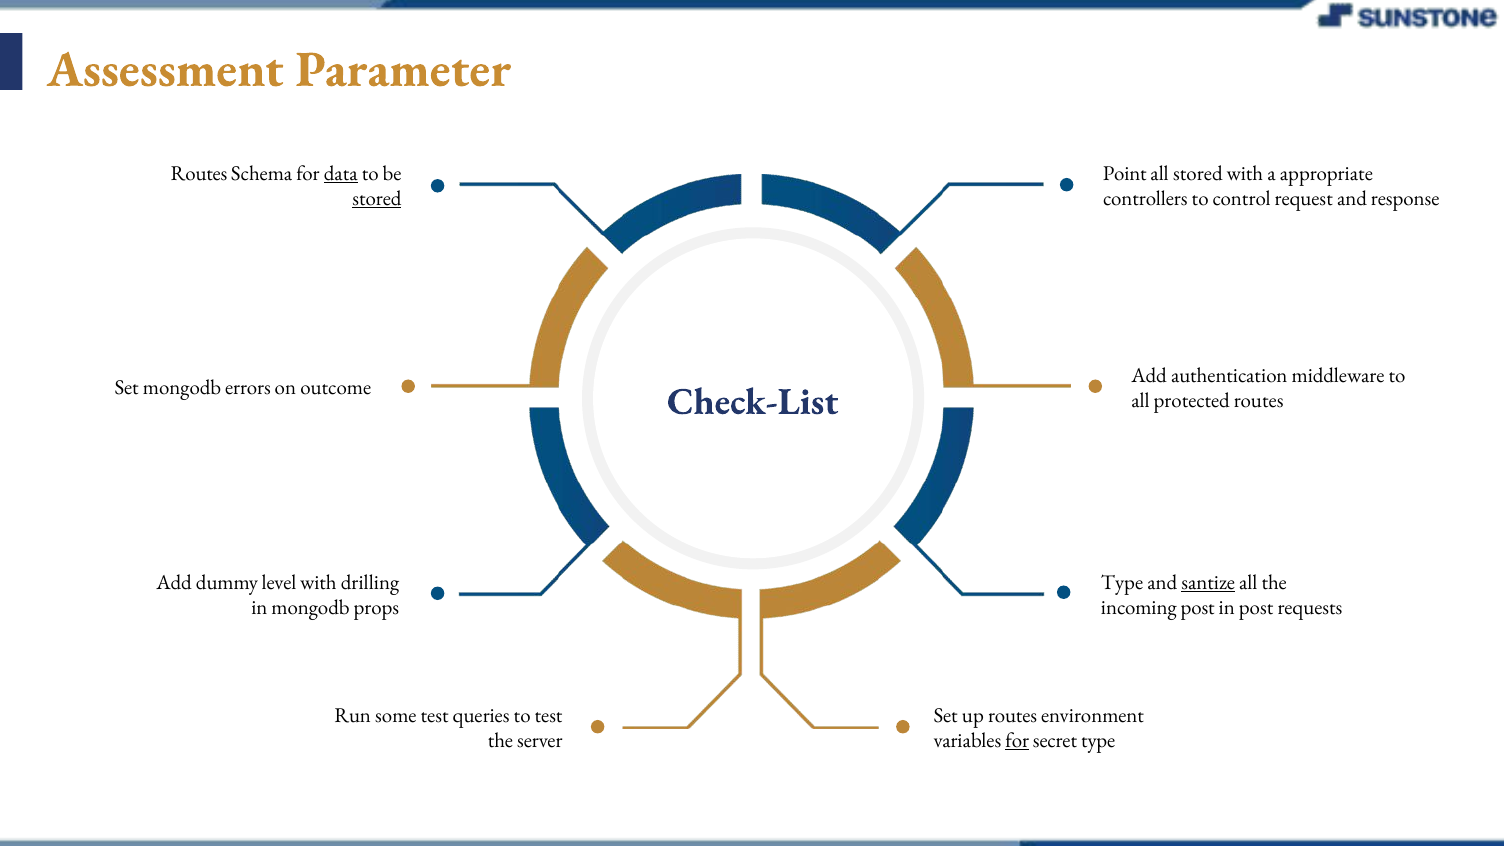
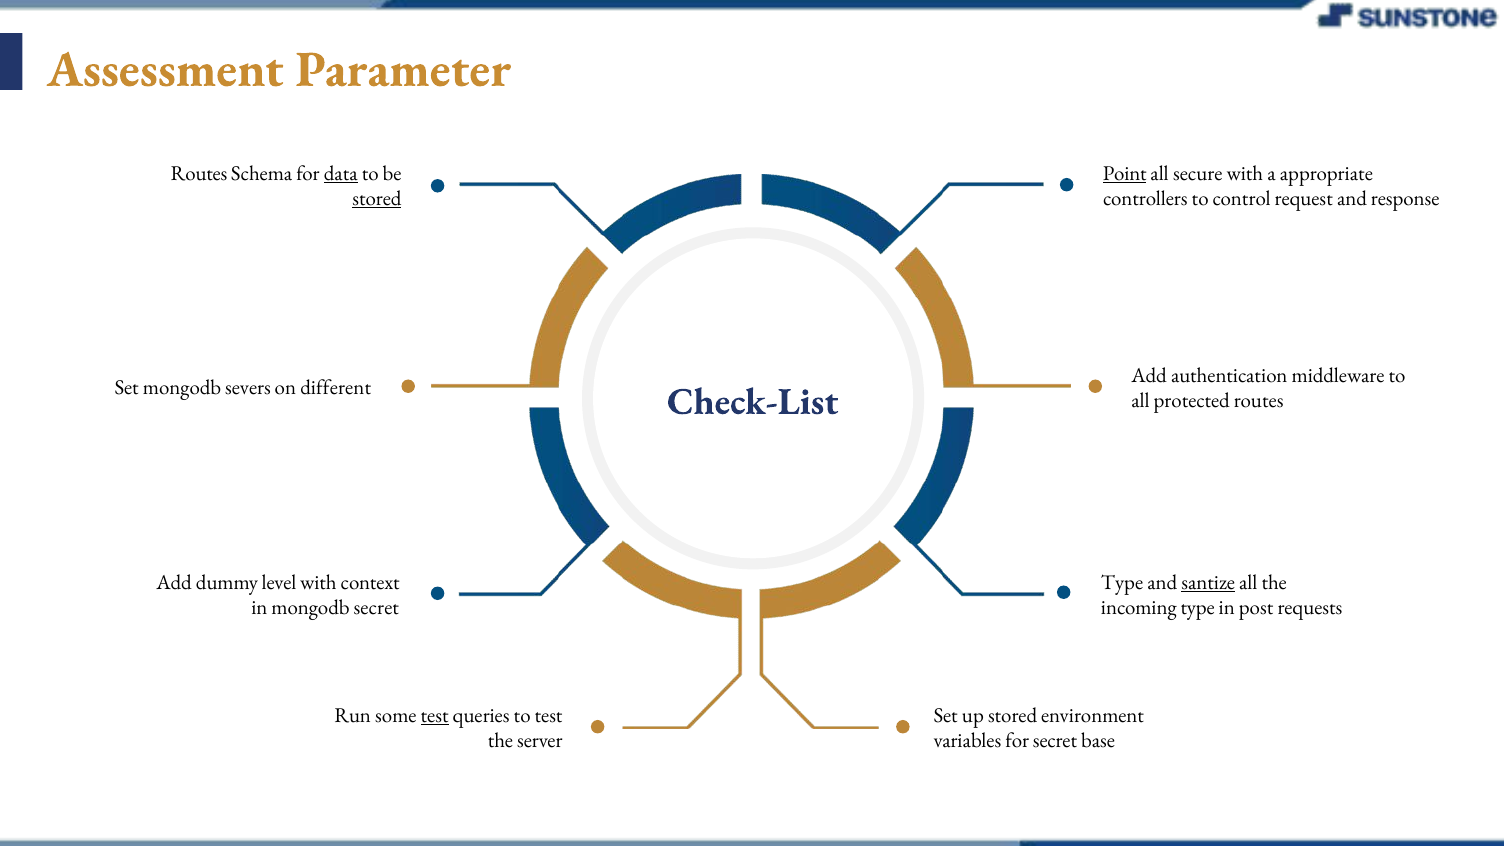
Point underline: none -> present (1125, 173)
all stored: stored -> secure (1198, 173)
errors: errors -> severs (248, 388)
outcome: outcome -> different (336, 388)
drilling: drilling -> context (370, 582)
mongodb props: props -> secret (376, 608)
incoming post: post -> type (1198, 608)
test underline: none -> present (435, 716)
up routes: routes -> stored (1013, 716)
for underline: present -> none (1017, 741)
secret type: type -> base (1098, 741)
